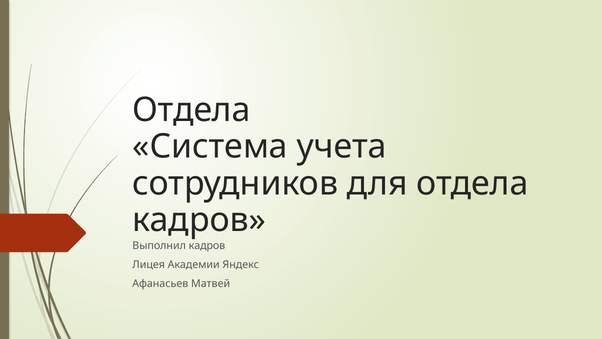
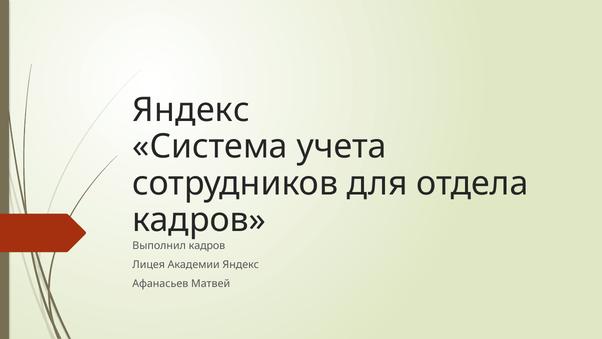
Отдела: Отдела -> Яндекс (191, 110)
